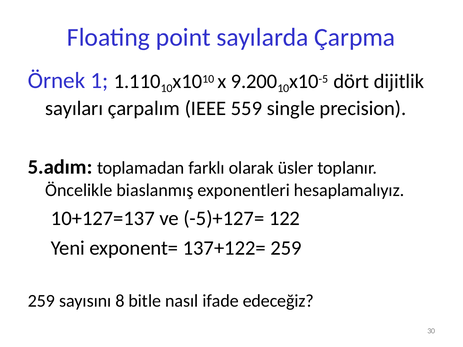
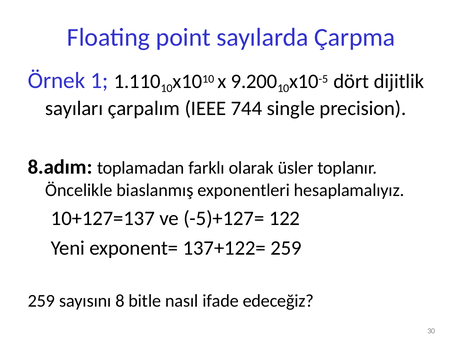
559: 559 -> 744 (247, 108)
5.adım: 5.adım -> 8.adım (60, 167)
